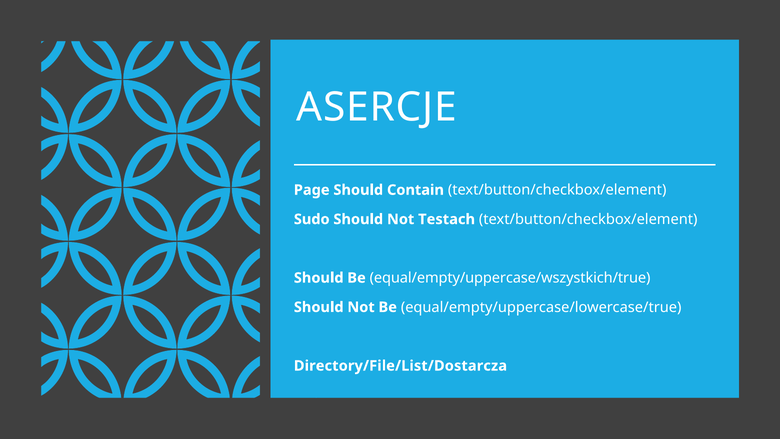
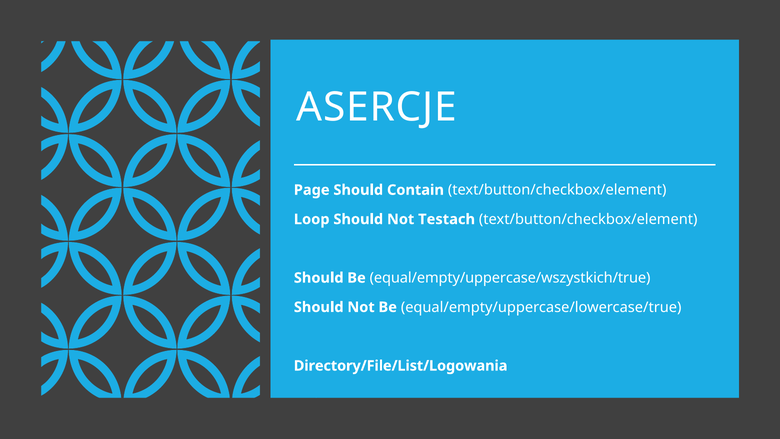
Sudo: Sudo -> Loop (312, 219)
Directory/File/List/Dostarcza: Directory/File/List/Dostarcza -> Directory/File/List/Logowania (401, 366)
